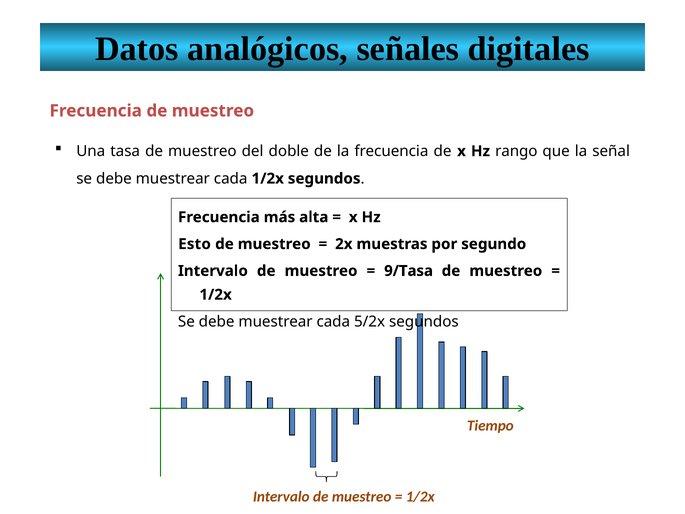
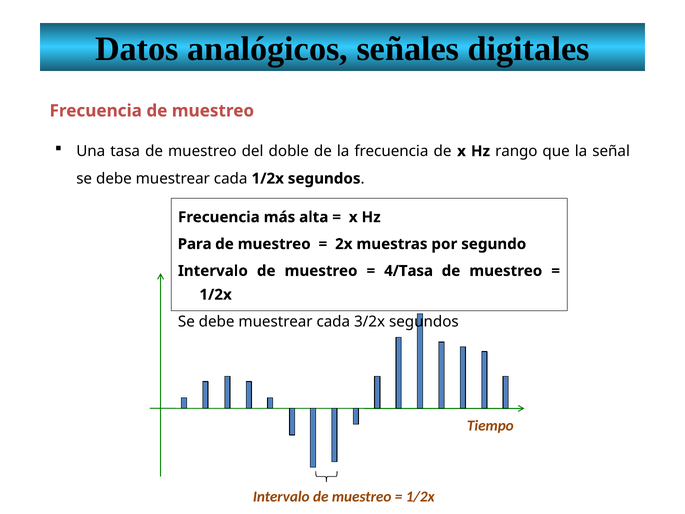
Esto: Esto -> Para (195, 244)
9/Tasa: 9/Tasa -> 4/Tasa (409, 271)
5/2x: 5/2x -> 3/2x (370, 321)
